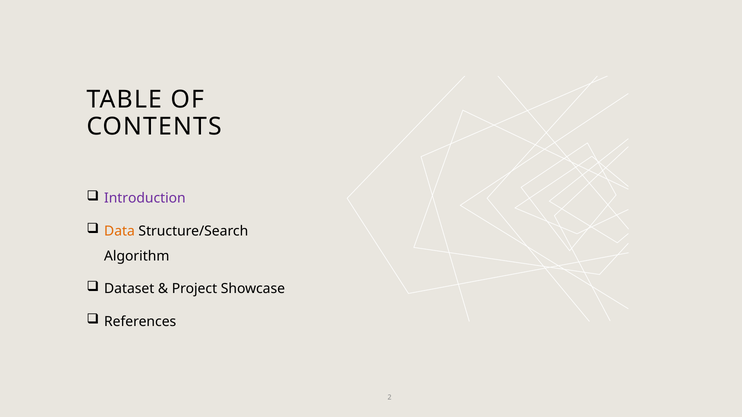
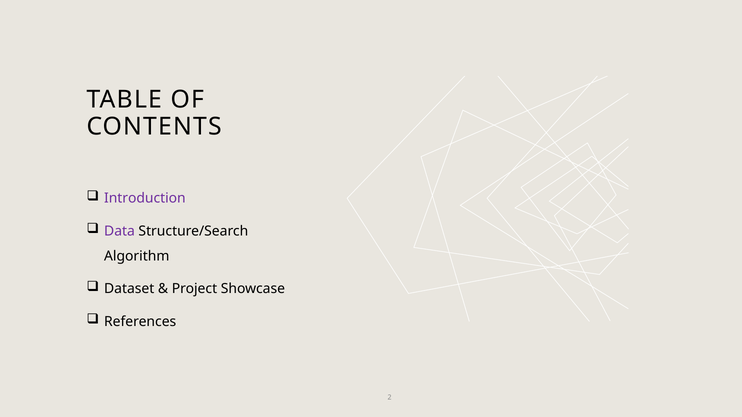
Data colour: orange -> purple (119, 231)
